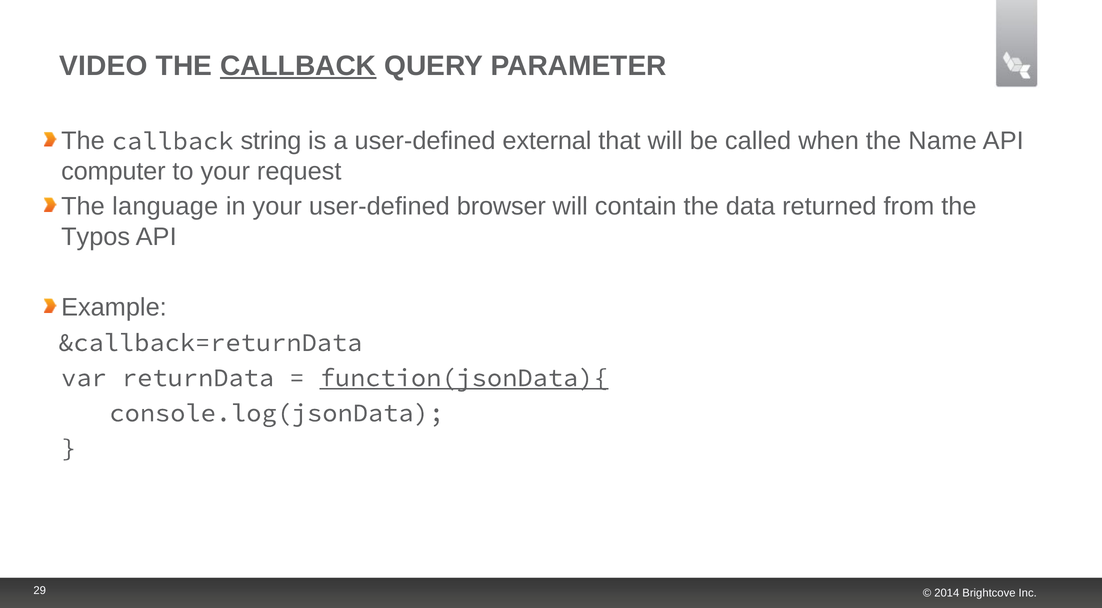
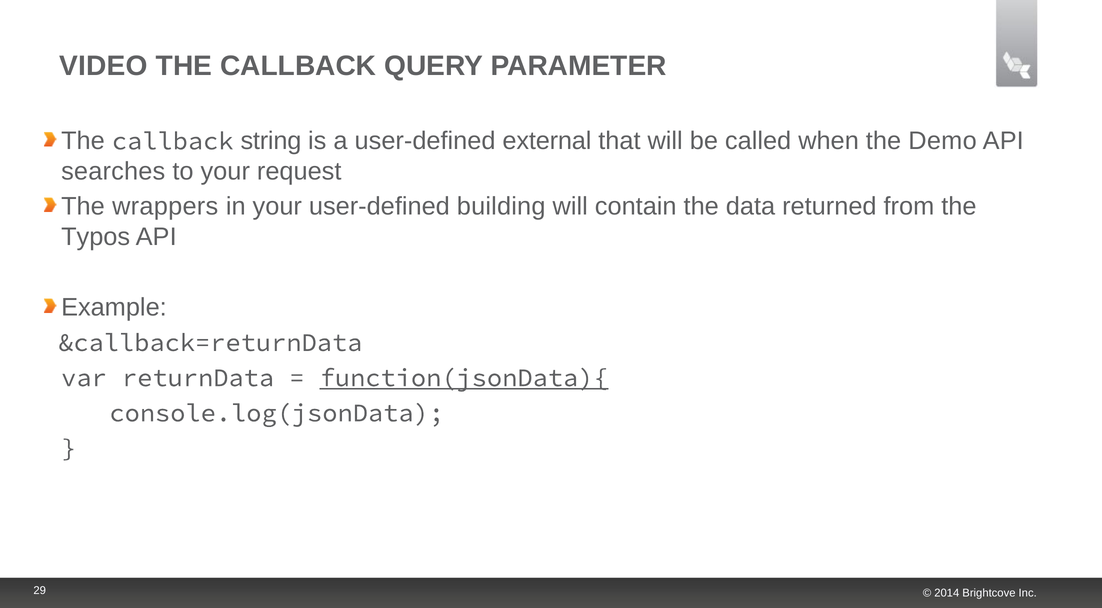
CALLBACK underline: present -> none (298, 66)
Name: Name -> Demo (943, 141)
computer: computer -> searches (113, 172)
language: language -> wrappers (165, 207)
browser: browser -> building (501, 207)
